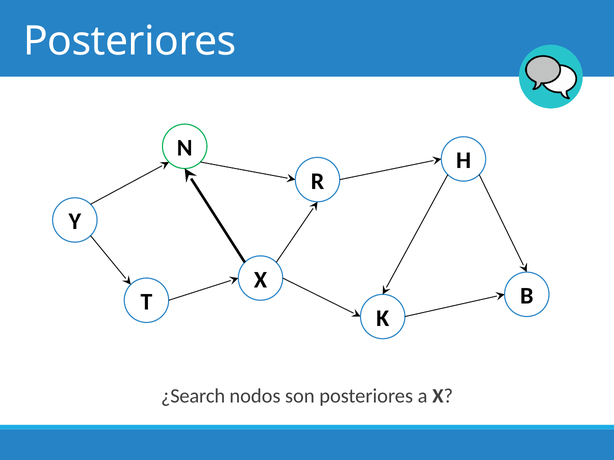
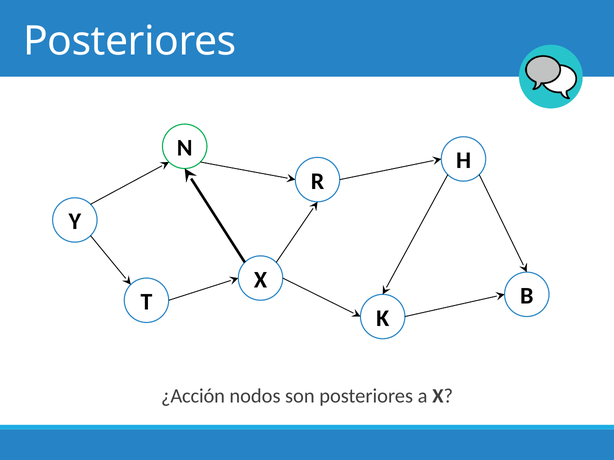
¿Search: ¿Search -> ¿Acción (193, 396)
